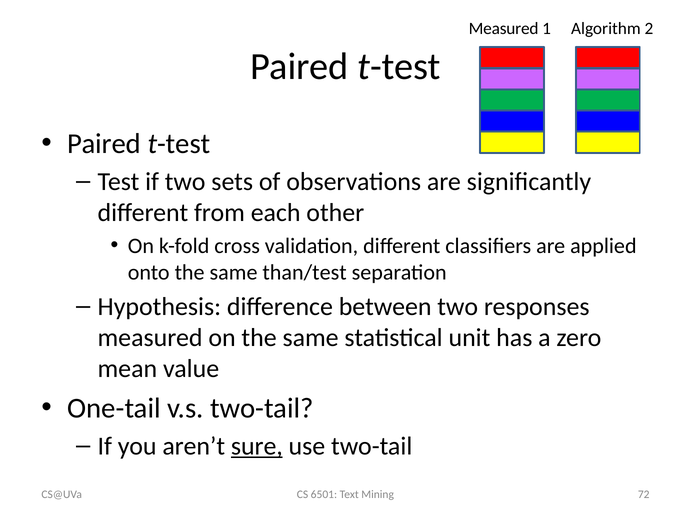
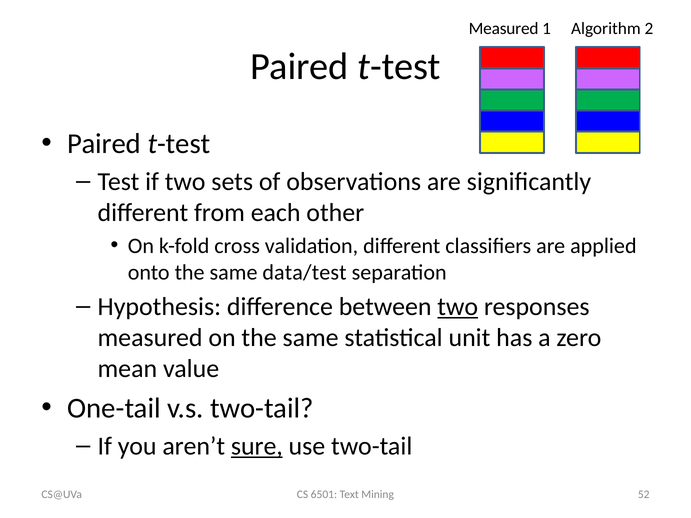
than/test: than/test -> data/test (304, 272)
two underline: none -> present (458, 307)
72: 72 -> 52 (644, 495)
